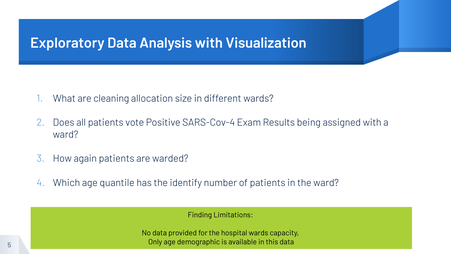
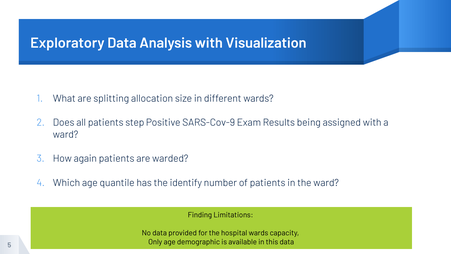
cleaning: cleaning -> splitting (111, 98)
vote: vote -> step (135, 122)
SARS-Cov-4: SARS-Cov-4 -> SARS-Cov-9 (209, 122)
